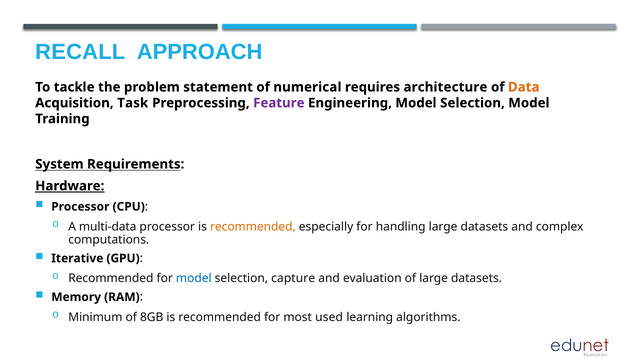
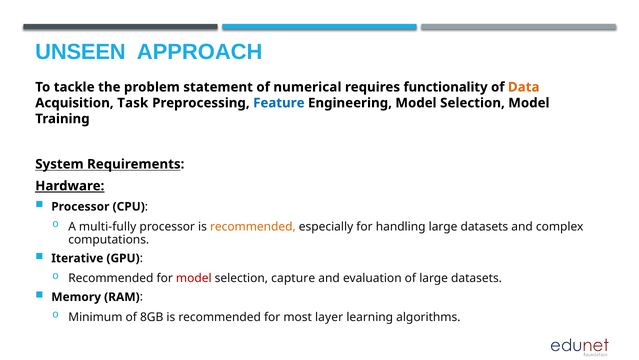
RECALL: RECALL -> UNSEEN (80, 52)
architecture: architecture -> functionality (446, 87)
Feature colour: purple -> blue (279, 103)
multi-data: multi-data -> multi-fully (108, 226)
model colour: blue -> red (194, 278)
used: used -> layer (329, 317)
